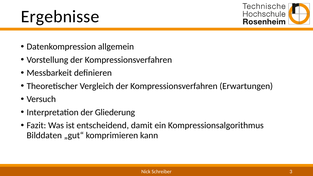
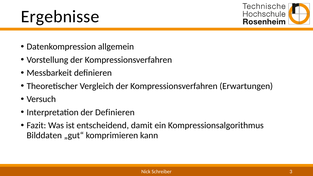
der Gliederung: Gliederung -> Definieren (115, 112)
